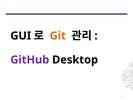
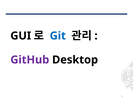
Git colour: orange -> blue (58, 36)
